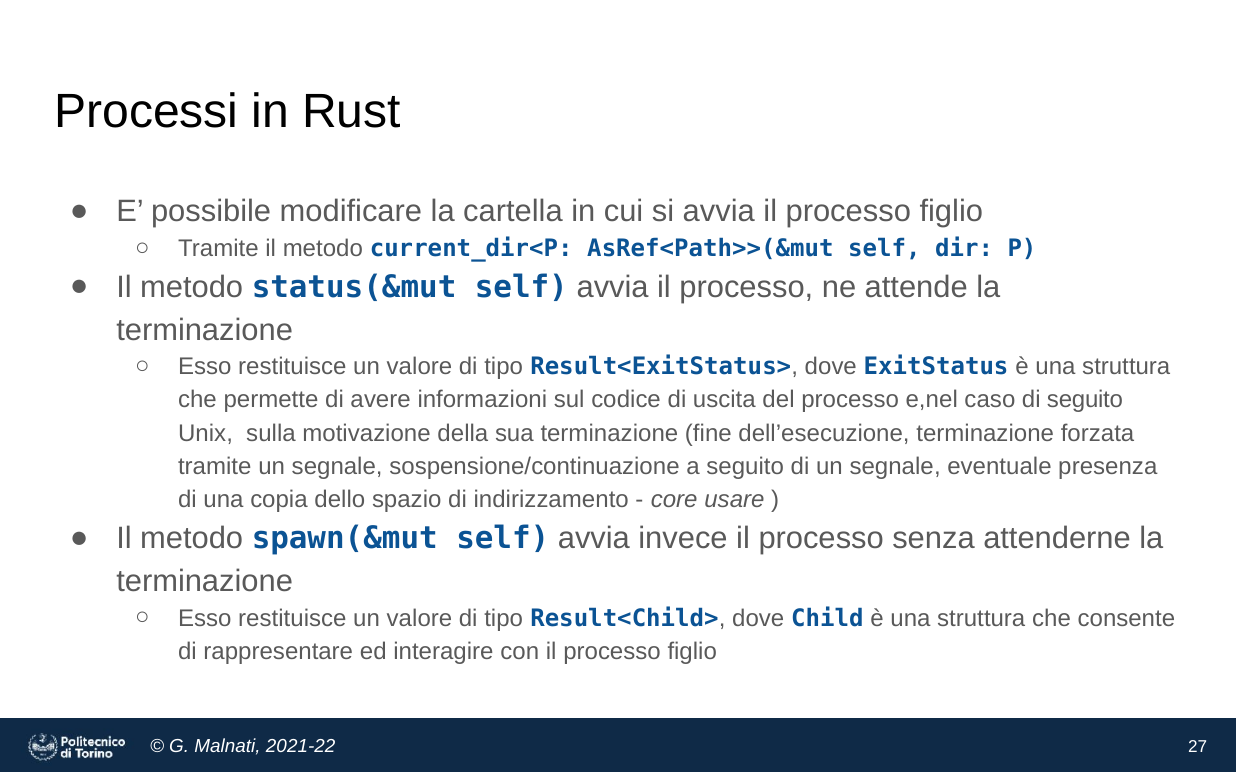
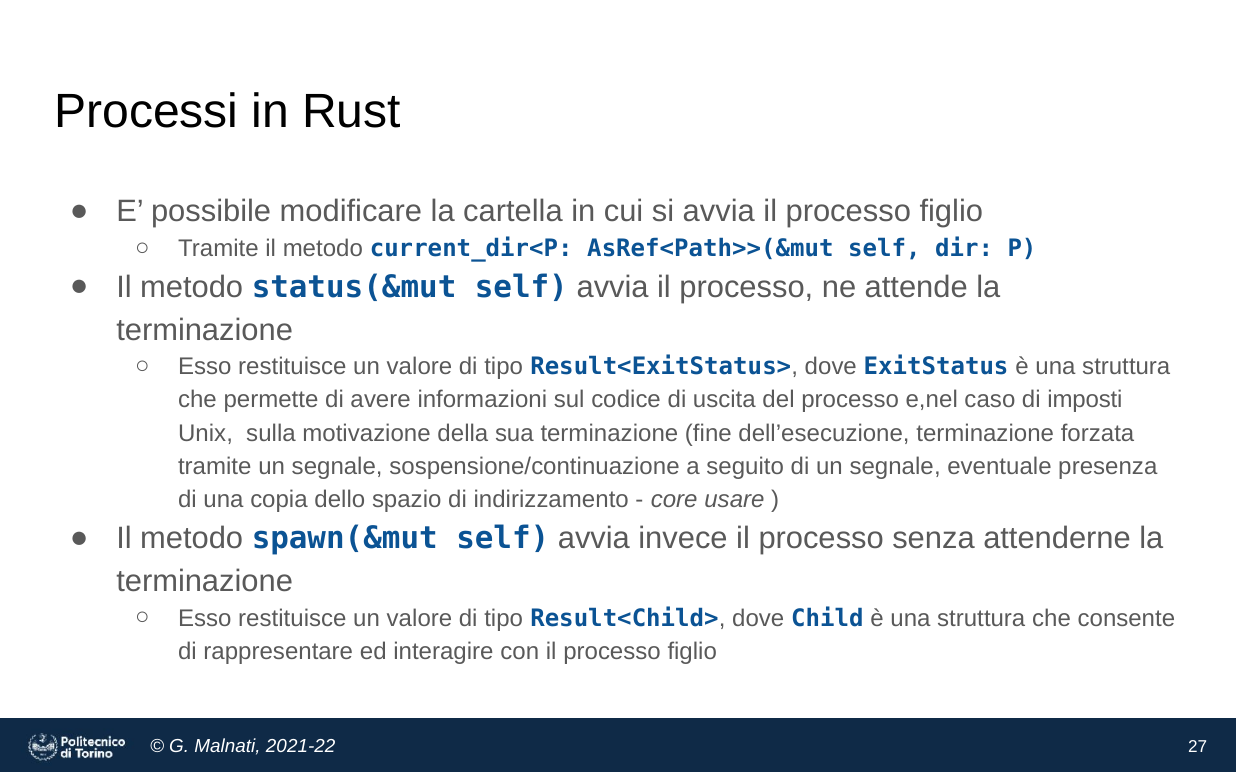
di seguito: seguito -> imposti (1085, 400)
